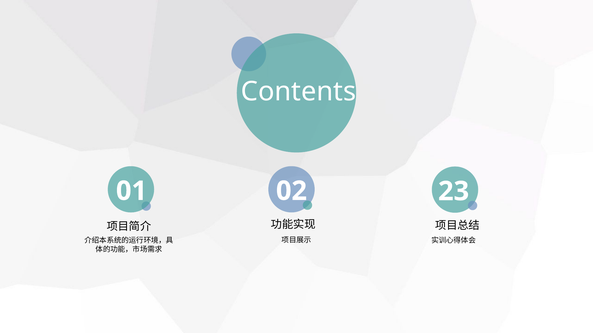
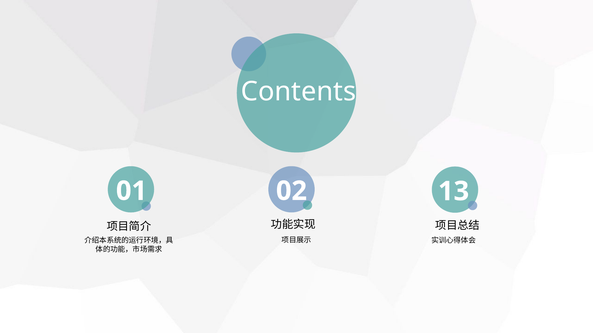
23: 23 -> 13 (454, 192)
